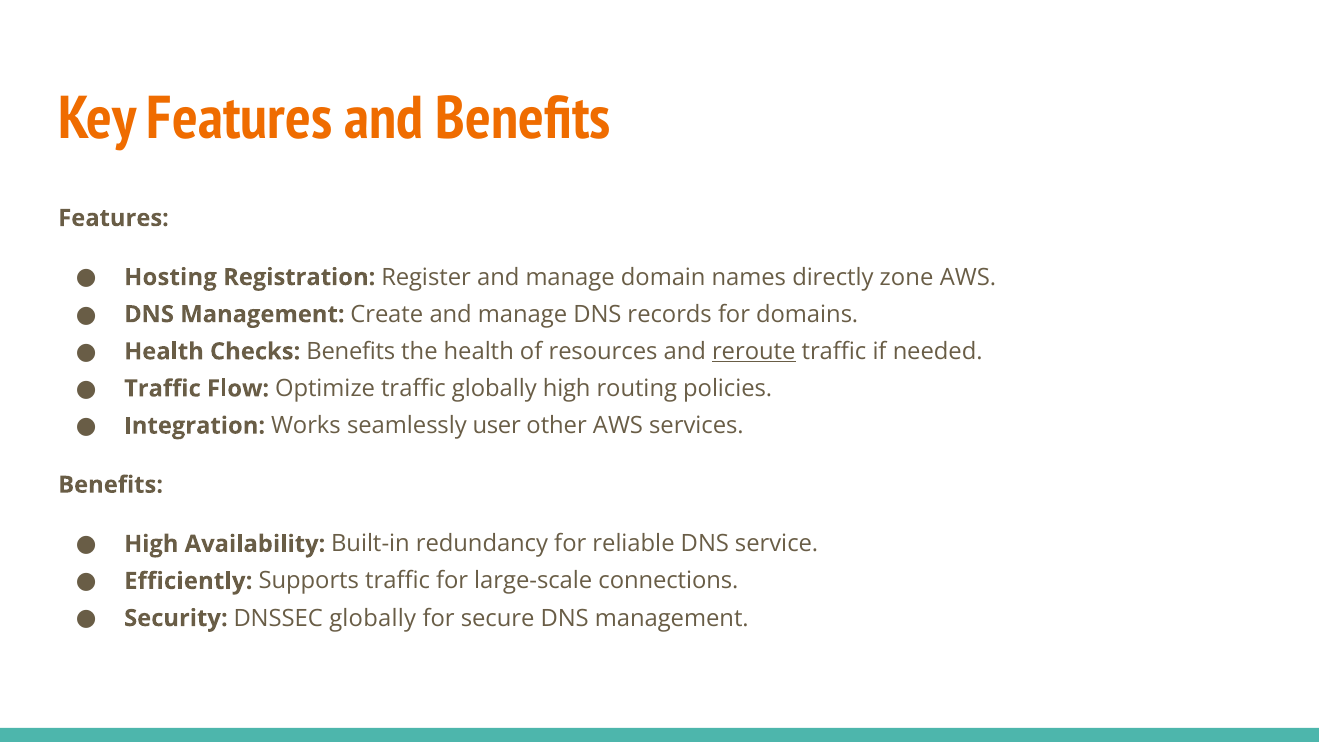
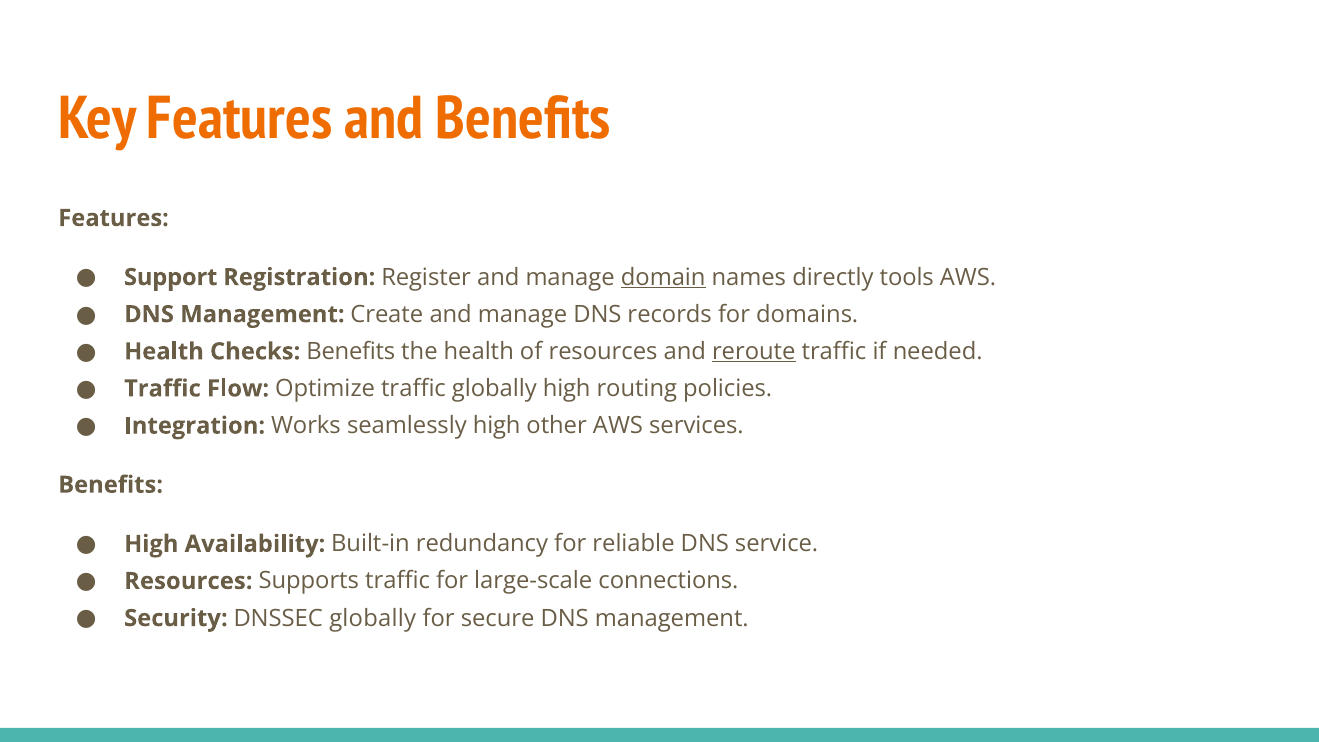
Hosting: Hosting -> Support (171, 277)
domain underline: none -> present (663, 277)
zone: zone -> tools (907, 277)
seamlessly user: user -> high (497, 426)
Efficiently: Efficiently -> Resources (188, 581)
